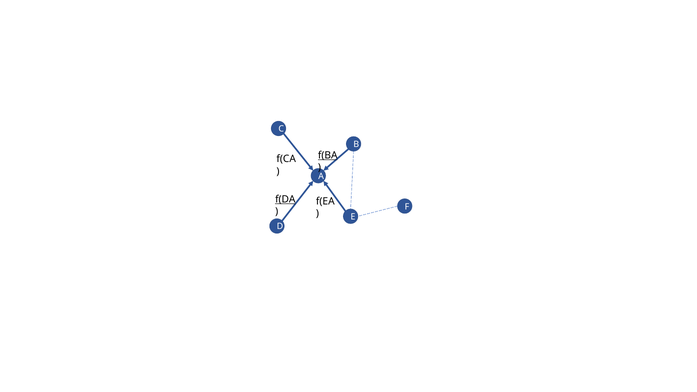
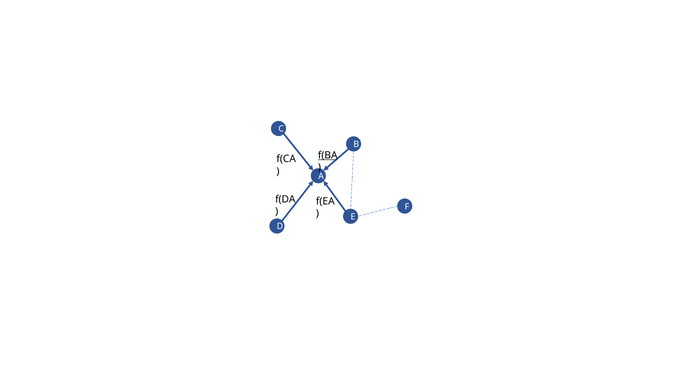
f(DA underline: present -> none (285, 199)
